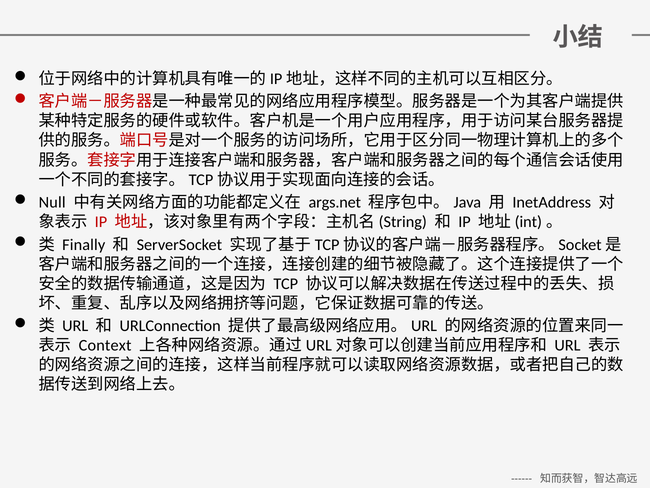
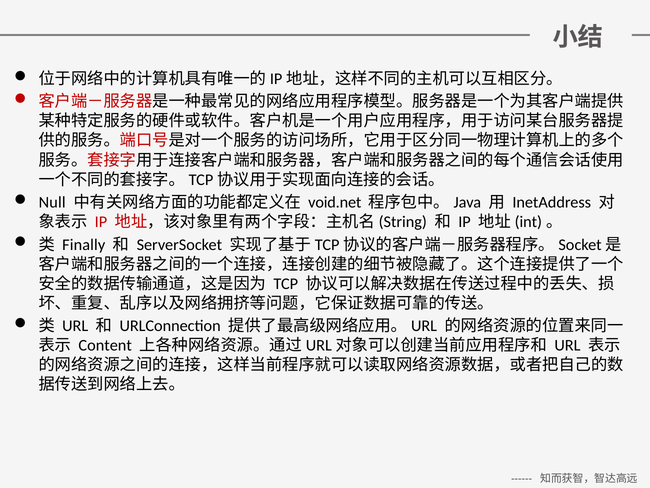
args.net: args.net -> void.net (335, 202)
Context: Context -> Content (105, 345)
